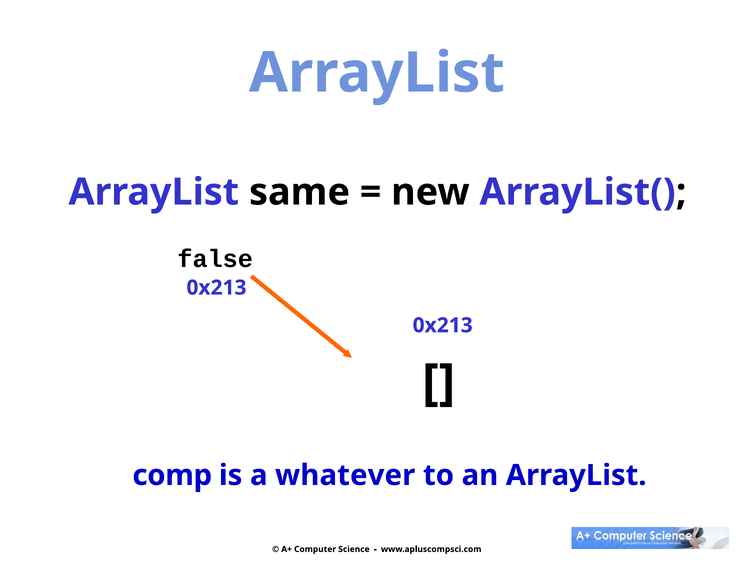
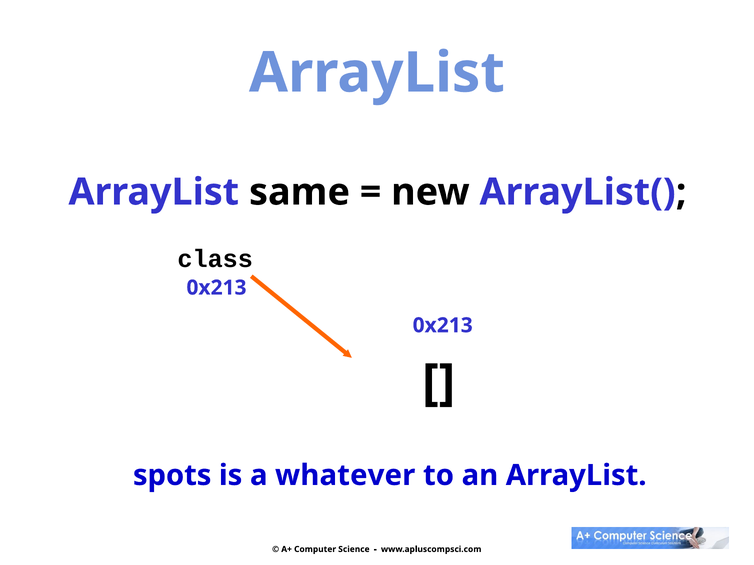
false: false -> class (215, 259)
comp: comp -> spots (172, 476)
